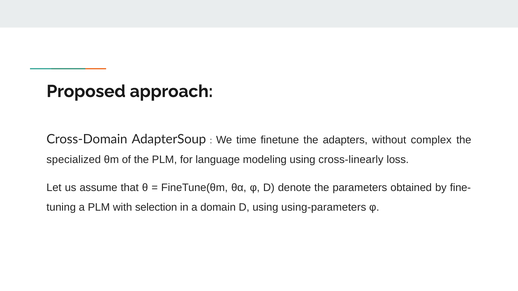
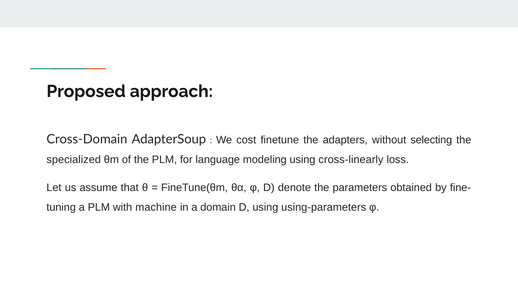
time: time -> cost (246, 140)
complex: complex -> selecting (431, 140)
selection: selection -> machine (156, 207)
